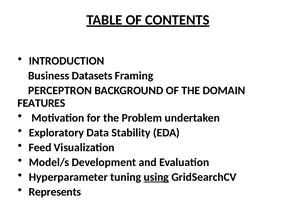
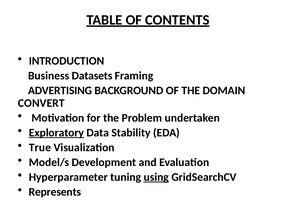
PERCEPTRON: PERCEPTRON -> ADVERTISING (60, 91)
FEATURES: FEATURES -> CONVERT (41, 103)
Exploratory underline: none -> present (56, 133)
Feed: Feed -> True (40, 147)
